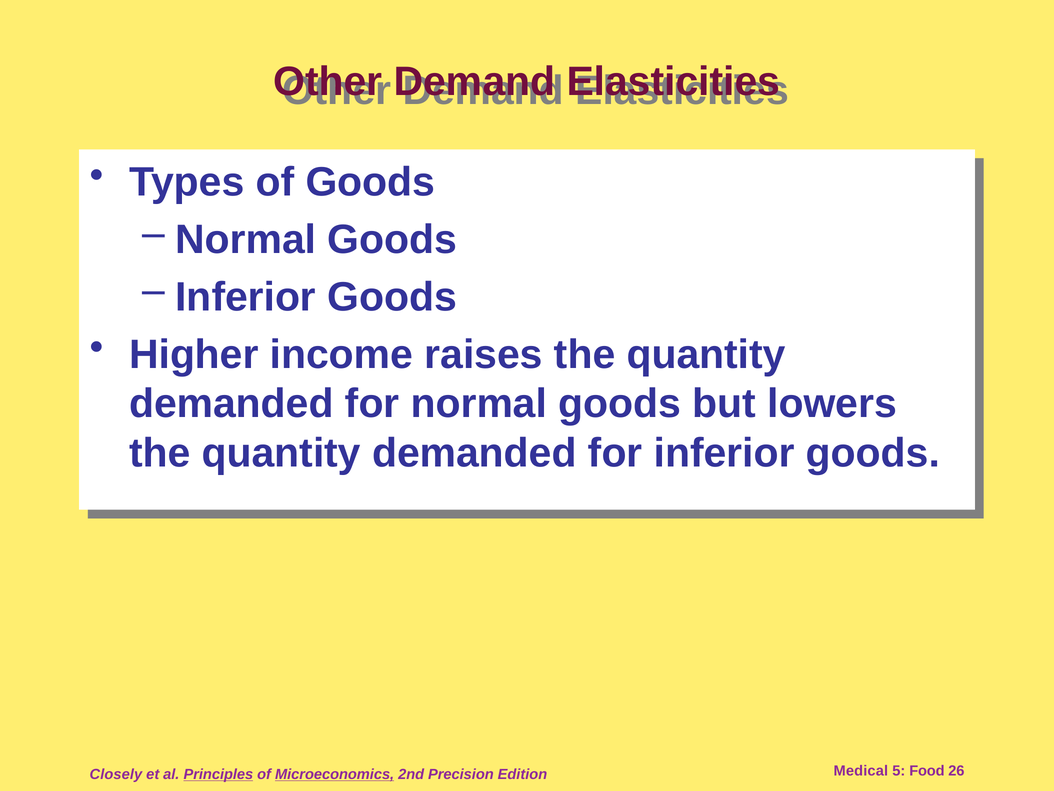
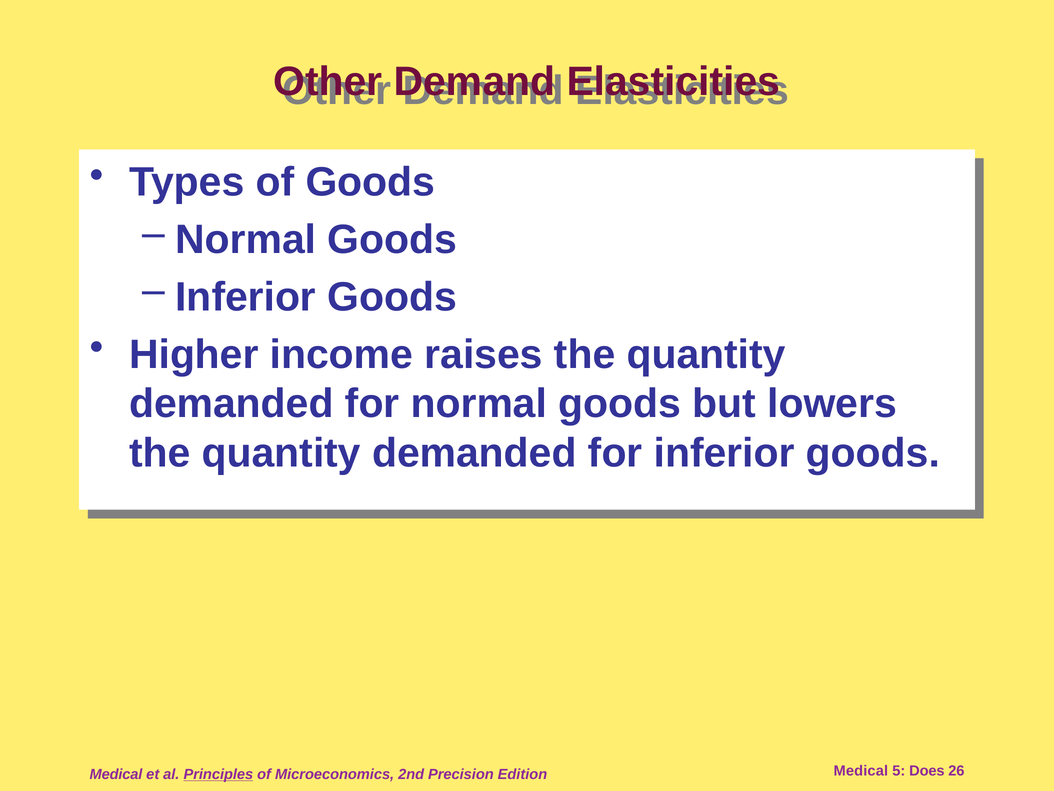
Closely: Closely -> Medical (116, 774)
Microeconomics underline: present -> none (335, 774)
Food: Food -> Does (927, 770)
